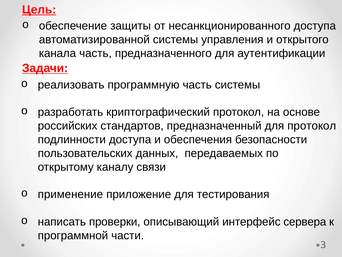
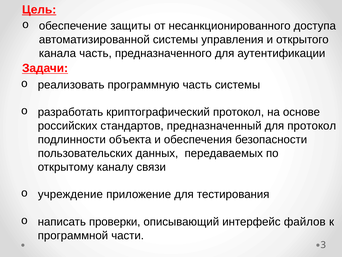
подлинности доступа: доступа -> объекта (130, 139)
применение: применение -> учреждение (70, 194)
сервера: сервера -> файлов (305, 221)
